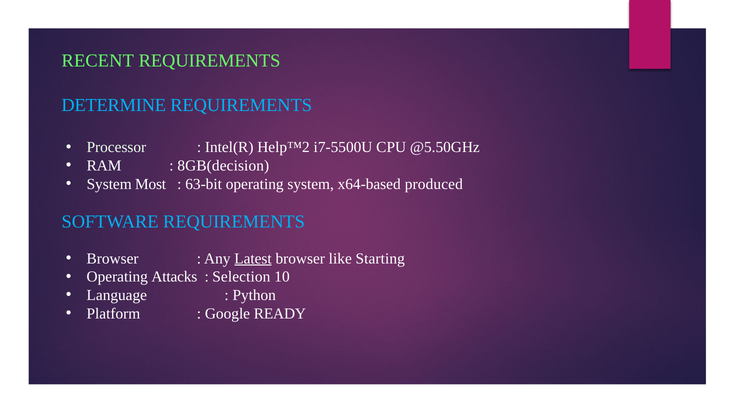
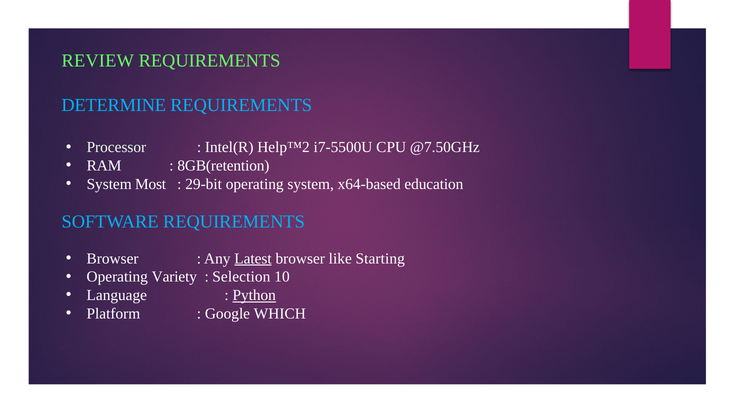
RECENT: RECENT -> REVIEW (98, 61)
@5.50GHz: @5.50GHz -> @7.50GHz (445, 148)
8GB(decision: 8GB(decision -> 8GB(retention (223, 166)
63-bit: 63-bit -> 29-bit (204, 184)
produced: produced -> education (434, 184)
Attacks: Attacks -> Variety (174, 277)
Python underline: none -> present (254, 296)
READY: READY -> WHICH (280, 314)
